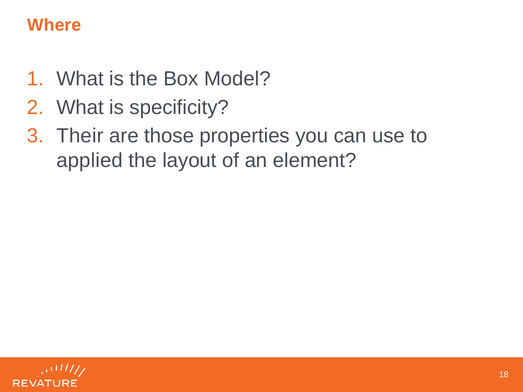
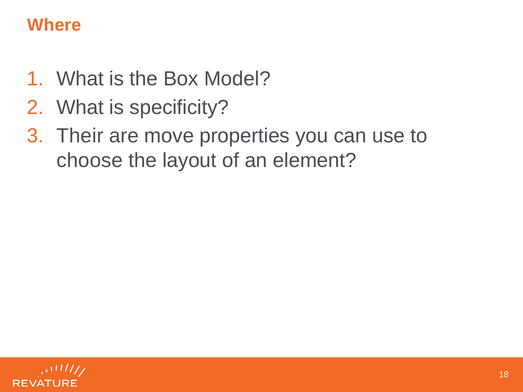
those: those -> move (169, 136)
applied: applied -> choose (90, 160)
